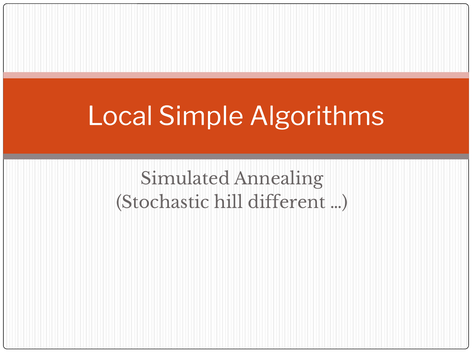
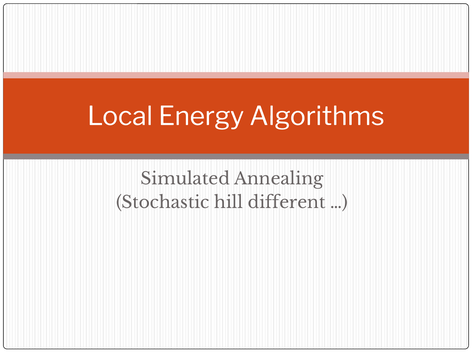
Simple: Simple -> Energy (201, 116)
